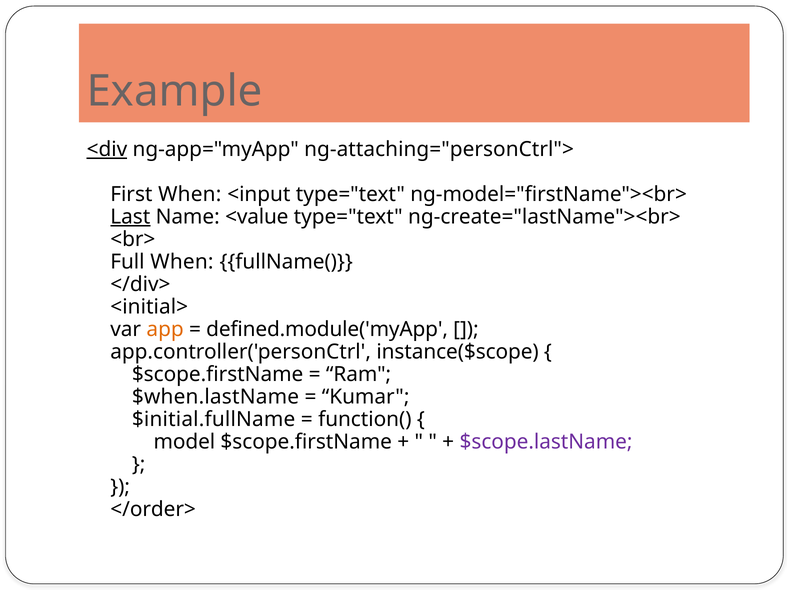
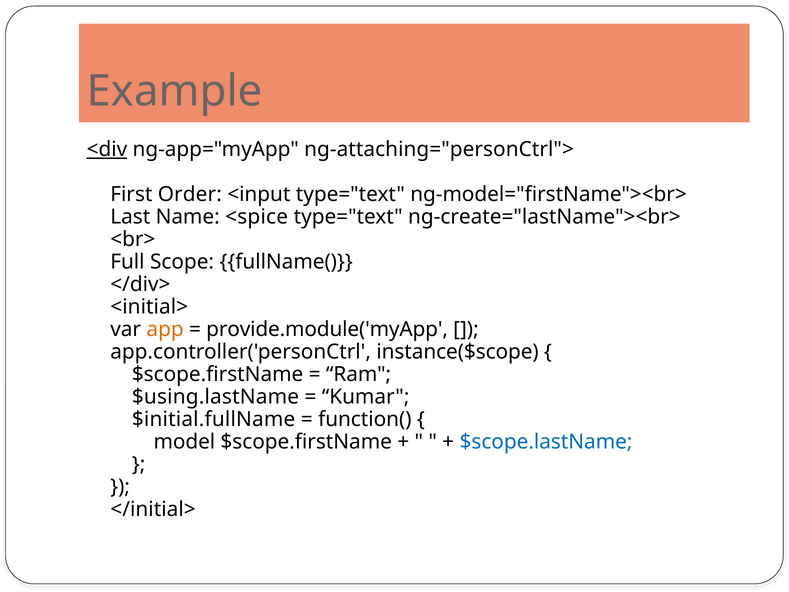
First When: When -> Order (190, 194)
Last underline: present -> none (130, 217)
<value: <value -> <spice (257, 217)
Full When: When -> Scope (182, 262)
defined.module('myApp: defined.module('myApp -> provide.module('myApp (327, 329)
$when.lastName: $when.lastName -> $using.lastName (215, 397)
$scope.lastName colour: purple -> blue (546, 442)
</order>: </order> -> </initial> (153, 509)
